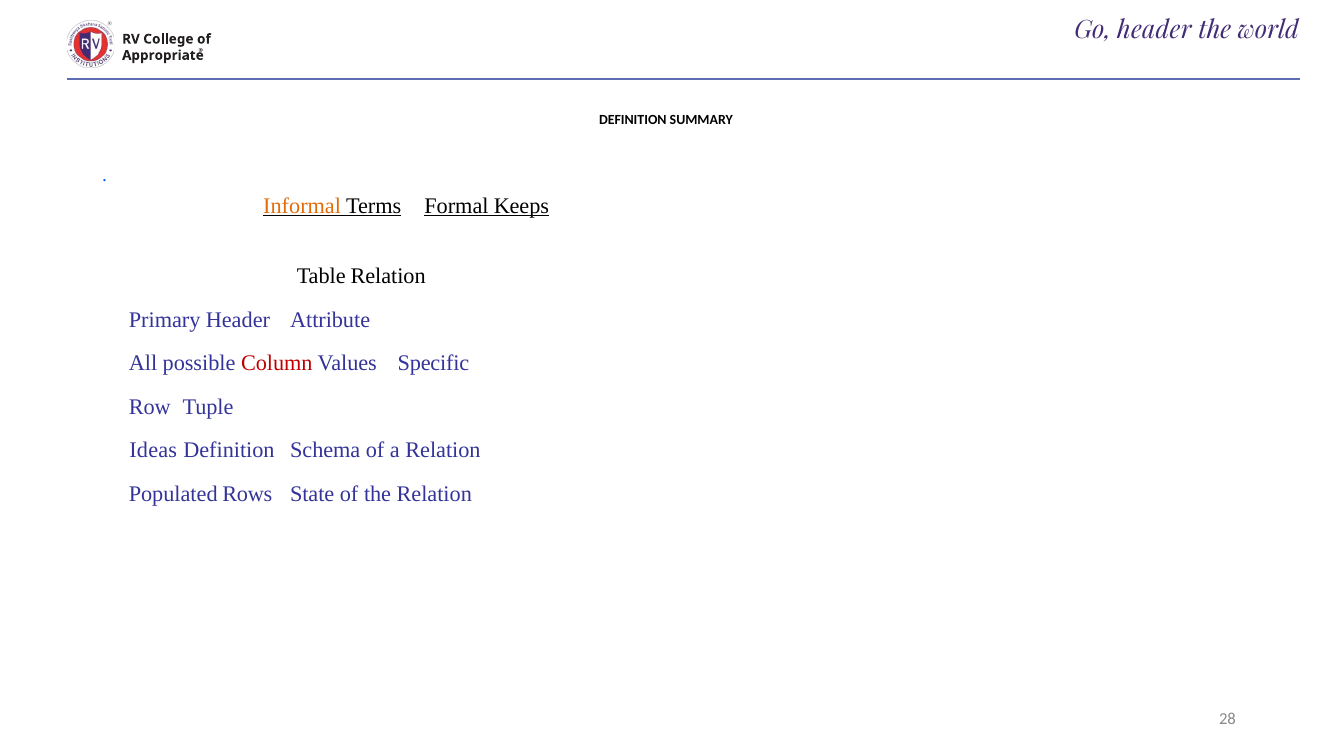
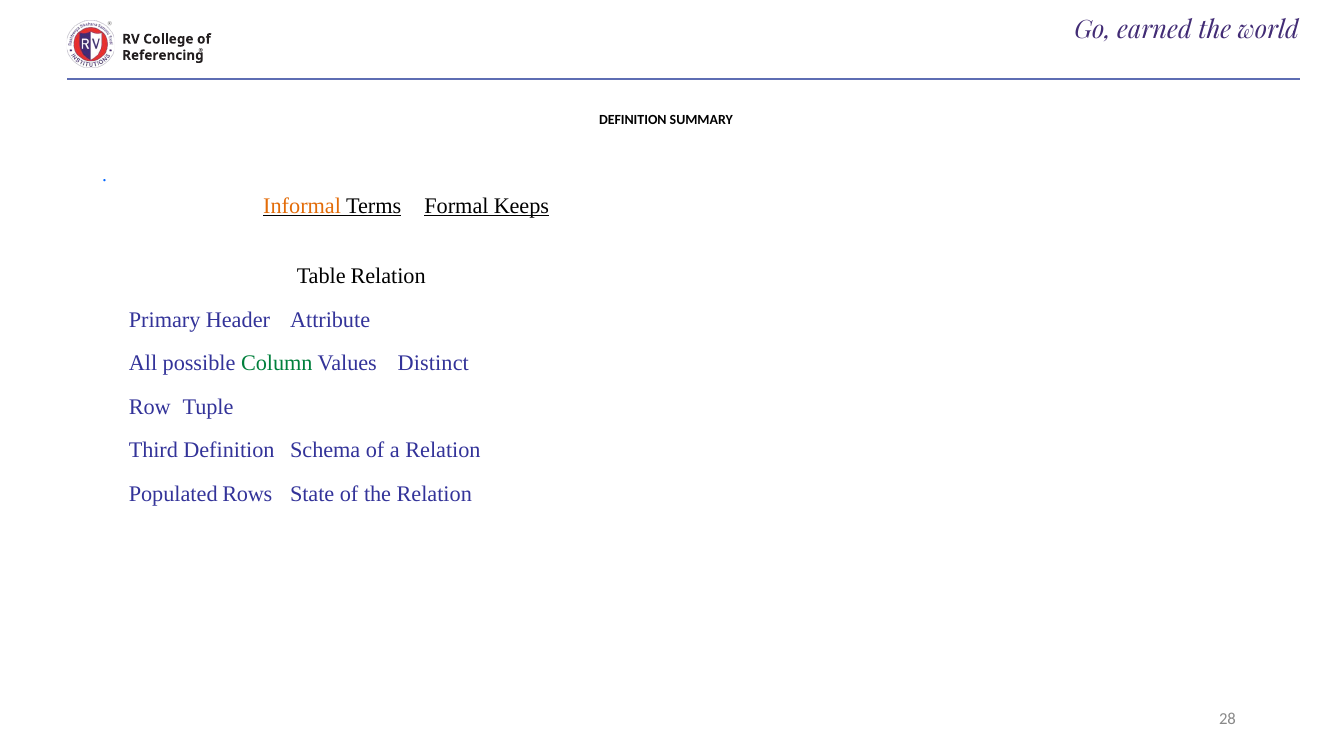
Go header: header -> earned (1155, 30)
Appropriate: Appropriate -> Referencing (163, 55)
Column colour: red -> green (277, 363)
Specific: Specific -> Distinct (433, 363)
Ideas: Ideas -> Third (153, 450)
